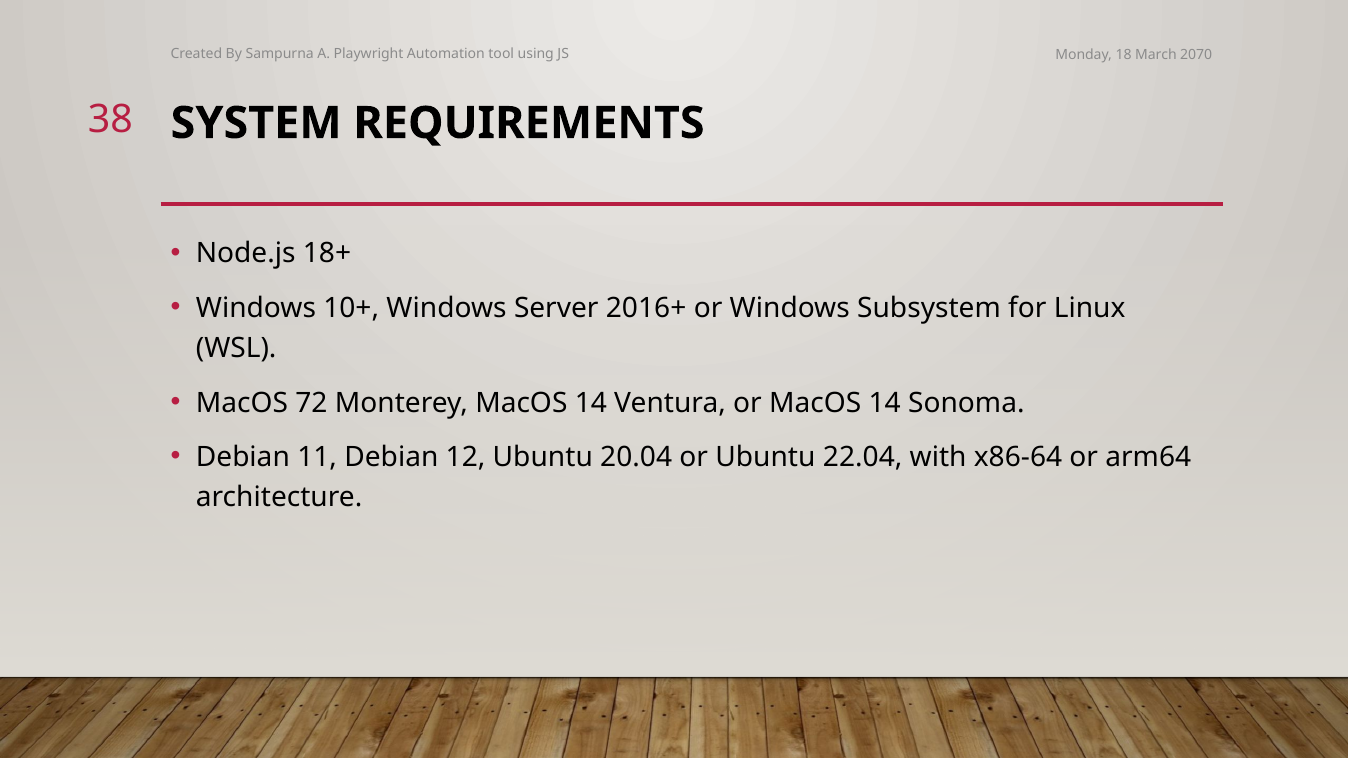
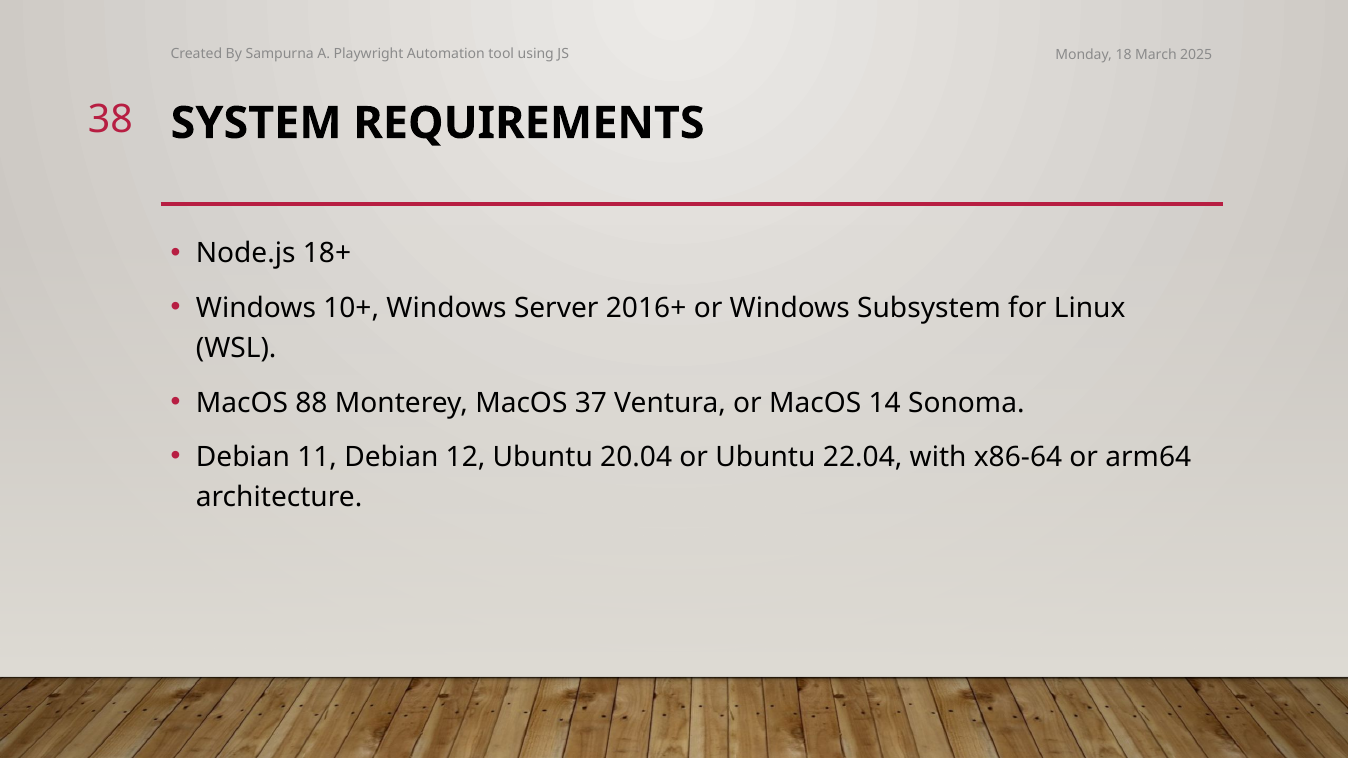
2070: 2070 -> 2025 (1196, 55)
72: 72 -> 88 (311, 403)
Monterey MacOS 14: 14 -> 37 (591, 403)
